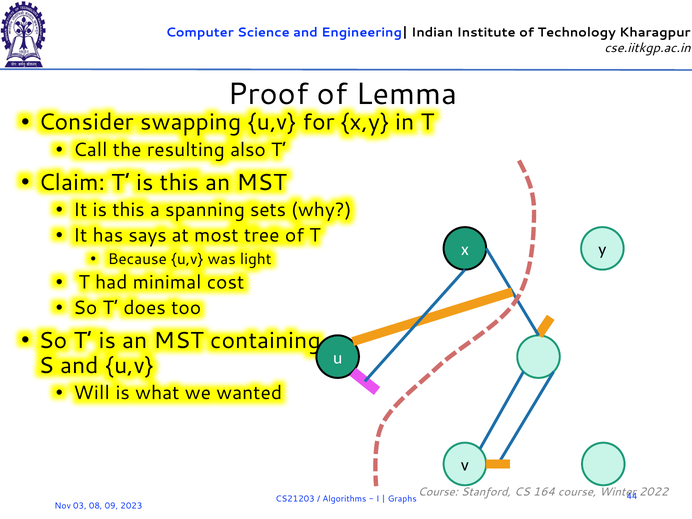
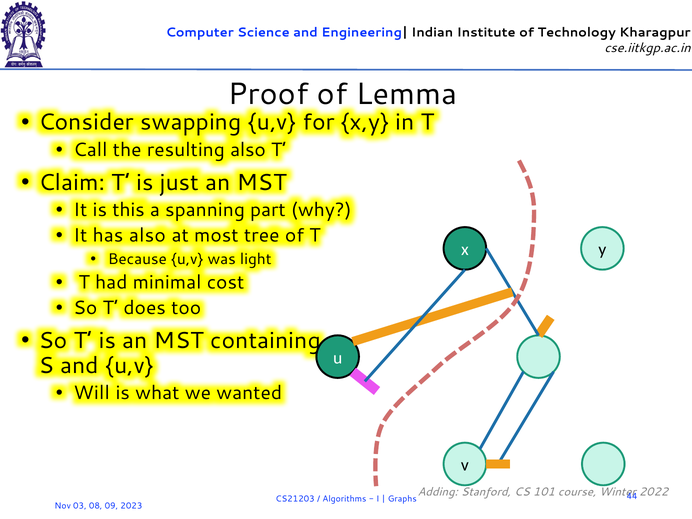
T is this: this -> just (179, 182)
sets: sets -> part (268, 210)
has says: says -> also (147, 236)
Course: Course -> Adding (438, 492)
164: 164 -> 101 (544, 492)
